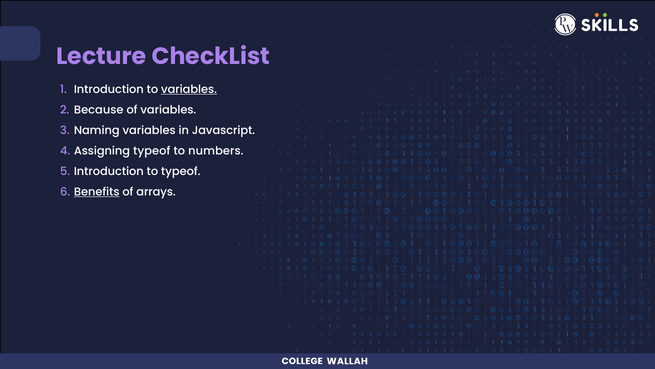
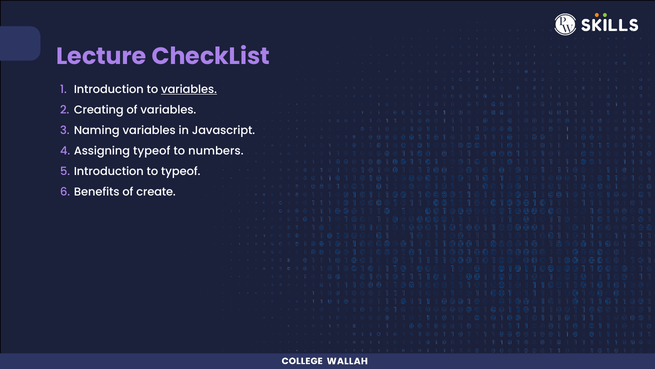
Because: Because -> Creating (99, 110)
Benefits underline: present -> none (97, 191)
arrays: arrays -> create (156, 191)
